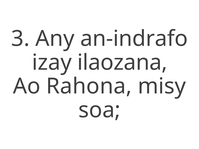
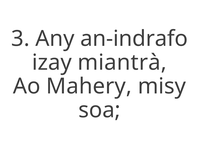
ilaozana: ilaozana -> miantrà (122, 63)
Rahona: Rahona -> Mahery (89, 86)
